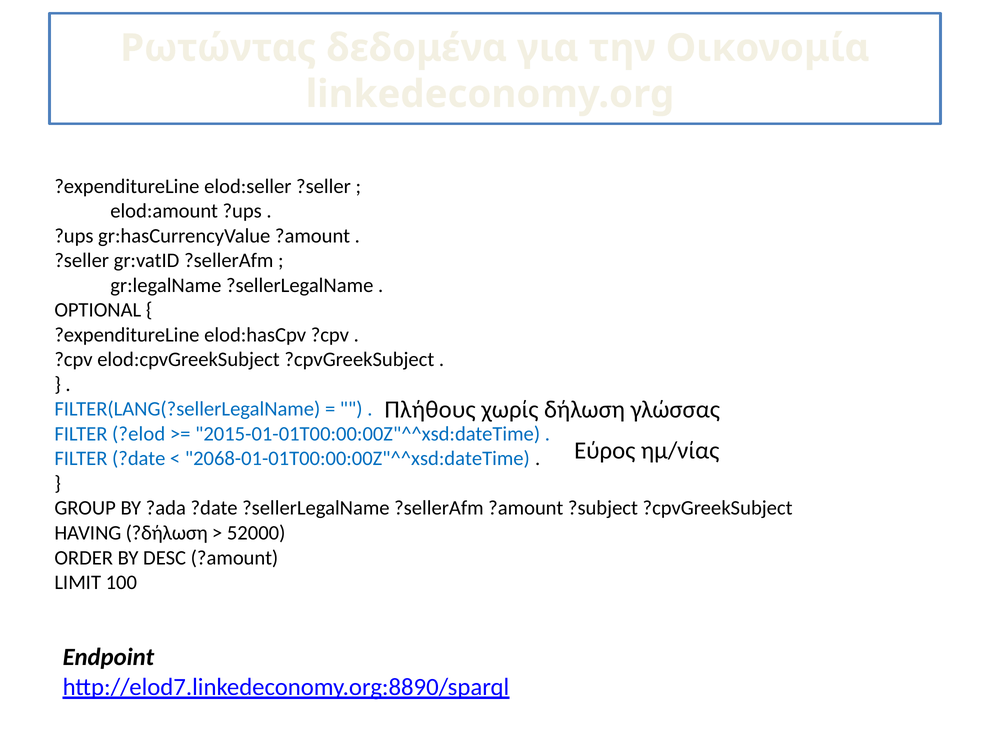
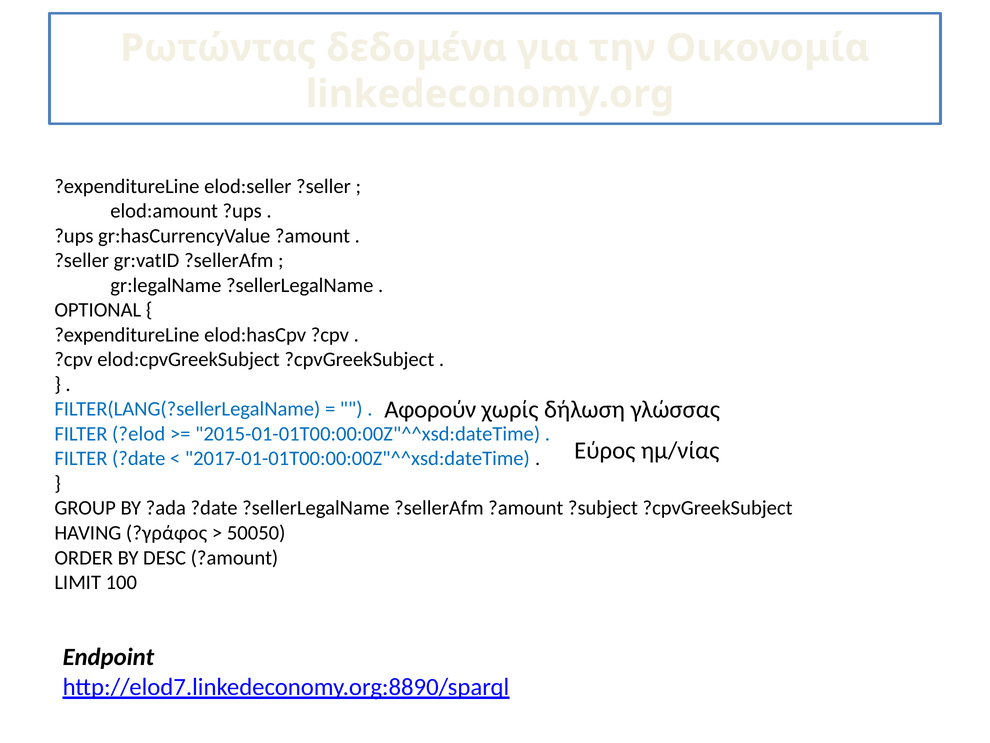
Πλήθους: Πλήθους -> Αφορούν (430, 409)
2068-01-01T00:00:00Z"^^xsd:dateTime: 2068-01-01T00:00:00Z"^^xsd:dateTime -> 2017-01-01T00:00:00Z"^^xsd:dateTime (357, 458)
?δήλωση: ?δήλωση -> ?γράφος (167, 533)
52000: 52000 -> 50050 (256, 533)
